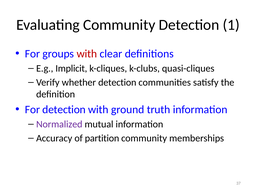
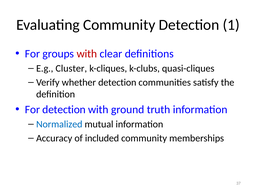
Implicit: Implicit -> Cluster (71, 68)
Normalized colour: purple -> blue (59, 124)
partition: partition -> included (102, 138)
